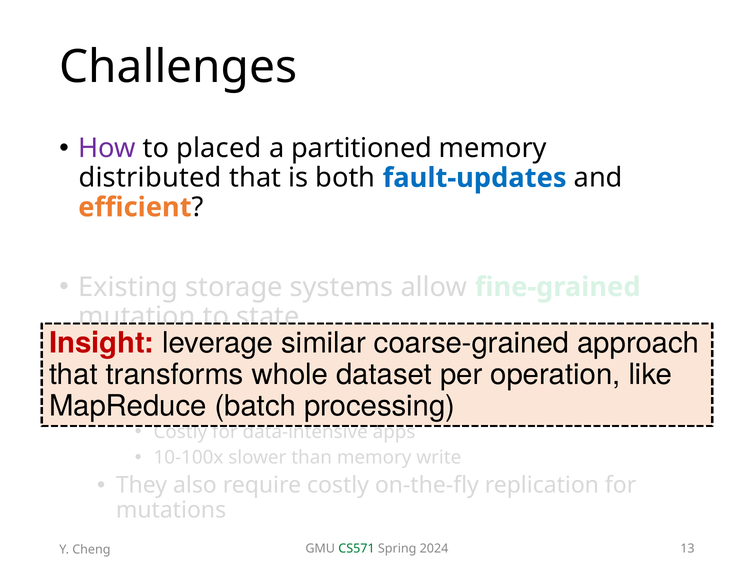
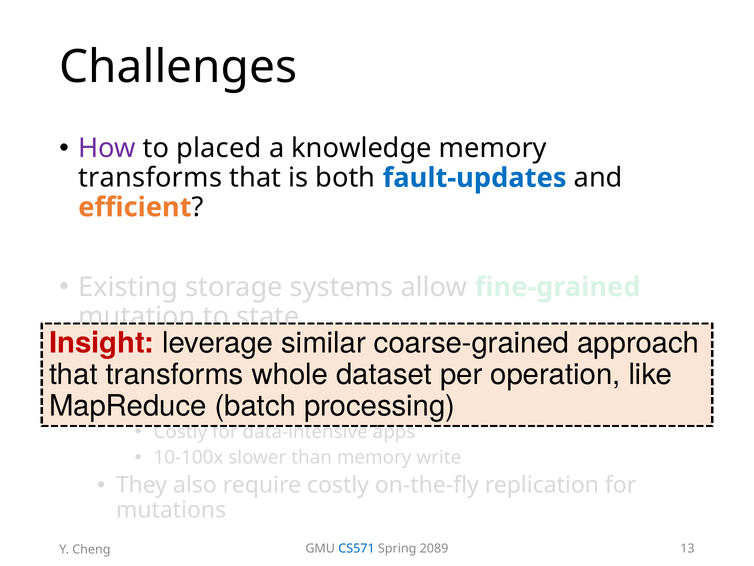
partitioned: partitioned -> knowledge (362, 148)
distributed: distributed -> transforms (150, 178)
CS571 colour: green -> blue (357, 548)
2024: 2024 -> 2089 (434, 548)
